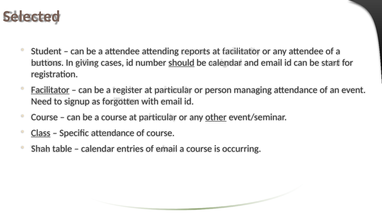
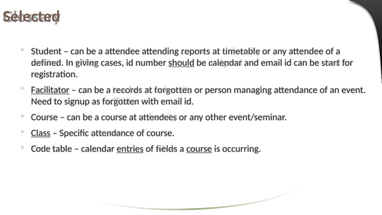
at facilitator: facilitator -> timetable (241, 51)
buttons: buttons -> defined (47, 63)
register: register -> records (128, 90)
particular: particular -> forgotten (173, 90)
course at particular: particular -> attendees (158, 117)
other underline: present -> none (216, 117)
Shah: Shah -> Code (41, 149)
entries underline: none -> present (130, 149)
of email: email -> fields (167, 149)
course underline: none -> present (199, 149)
